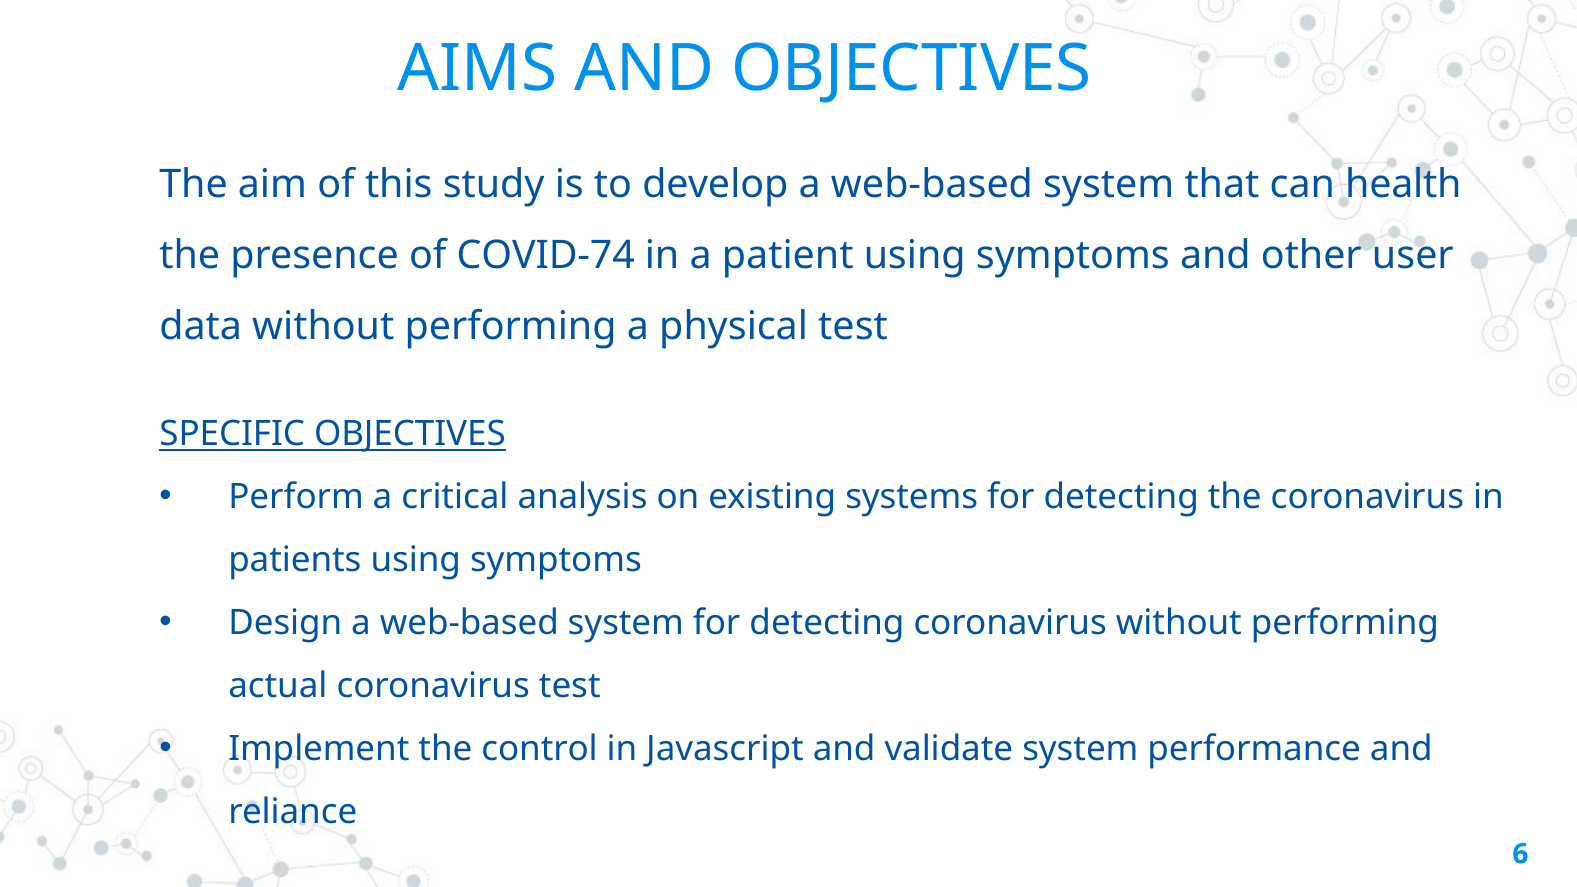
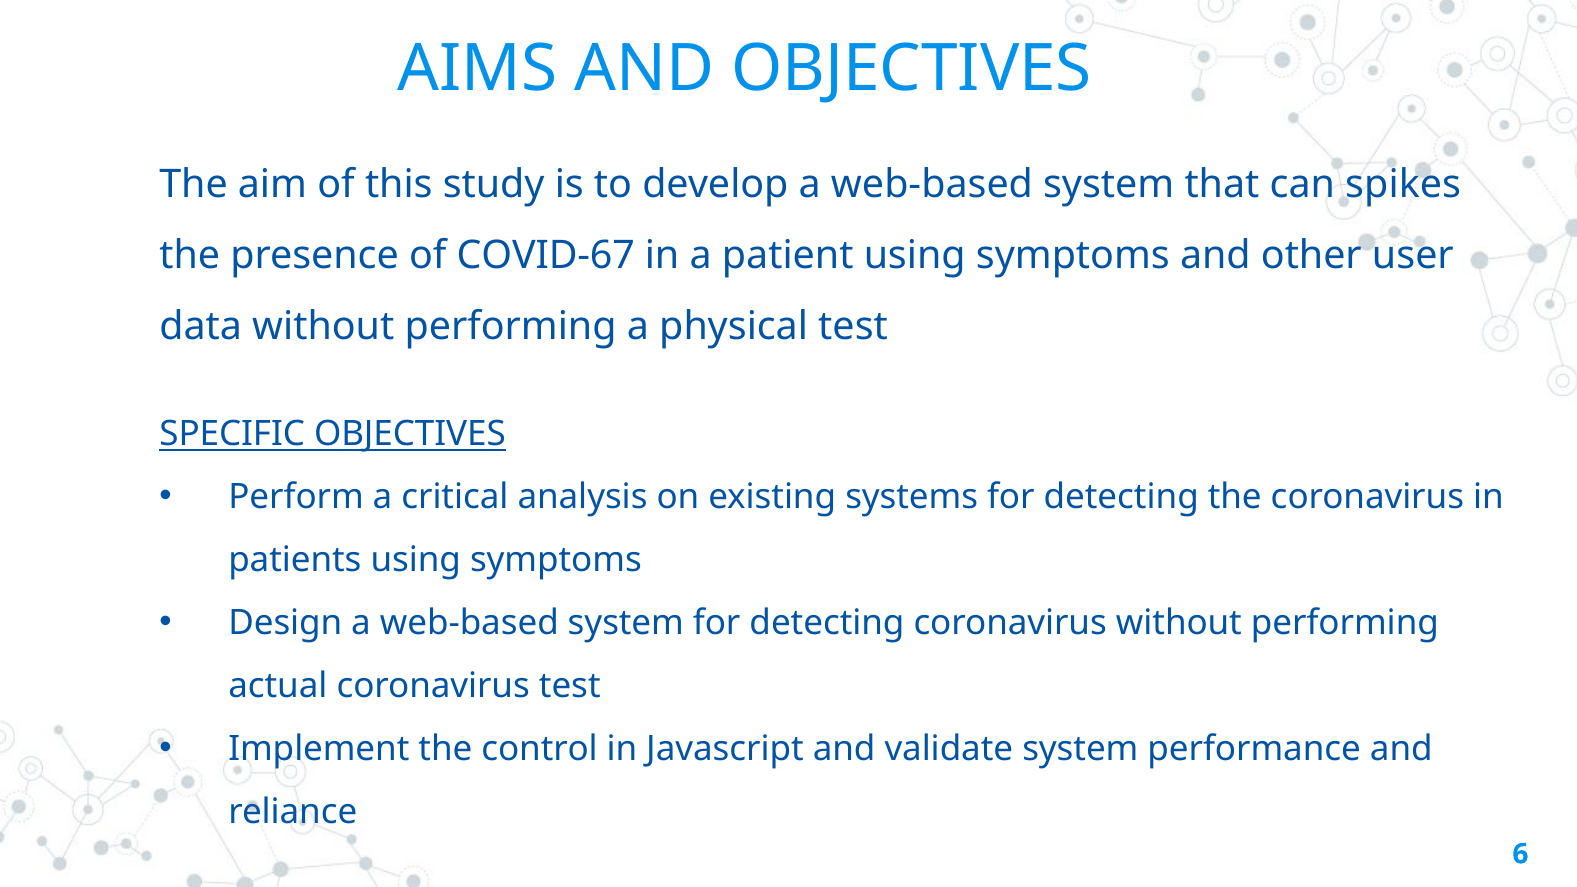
health: health -> spikes (1403, 185)
COVID-74: COVID-74 -> COVID-67 (546, 256)
